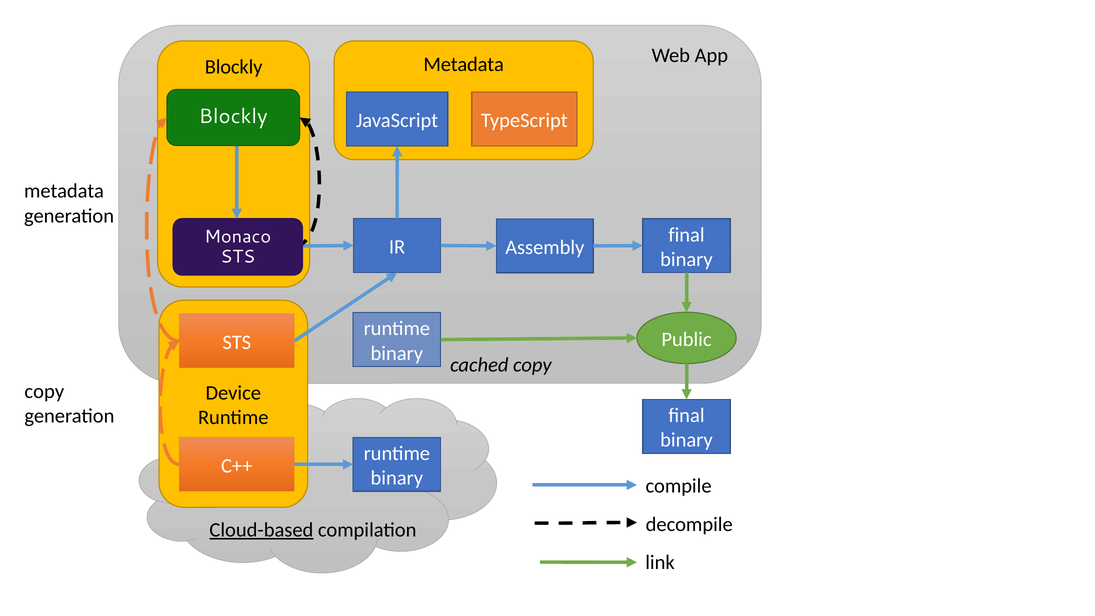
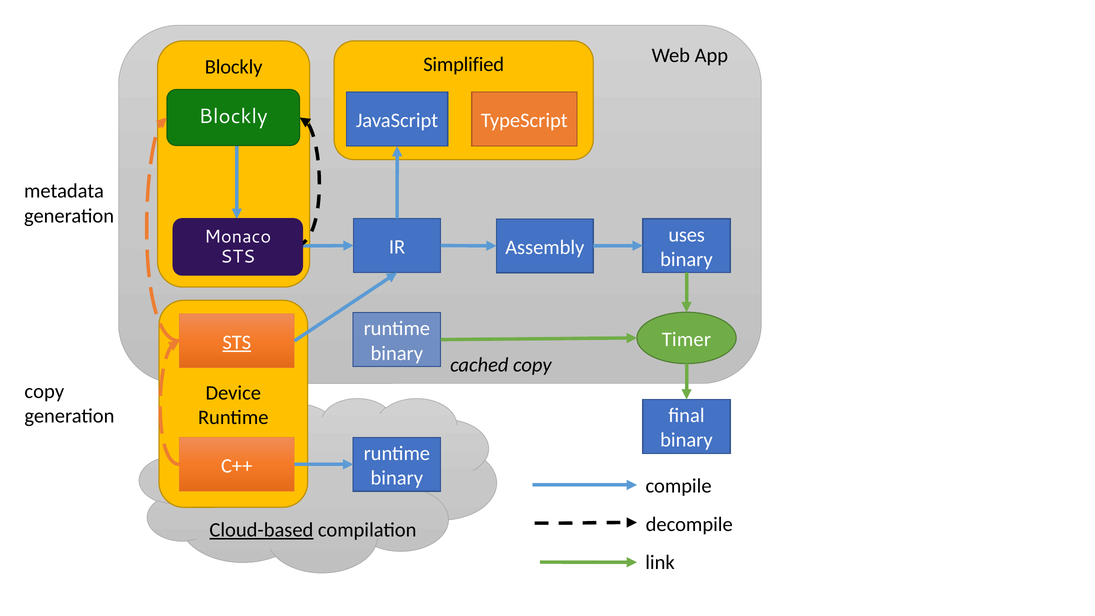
Metadata: Metadata -> Simplified (464, 65)
final: final -> uses (687, 235)
Public: Public -> Timer (686, 339)
STS underline: none -> present (237, 342)
